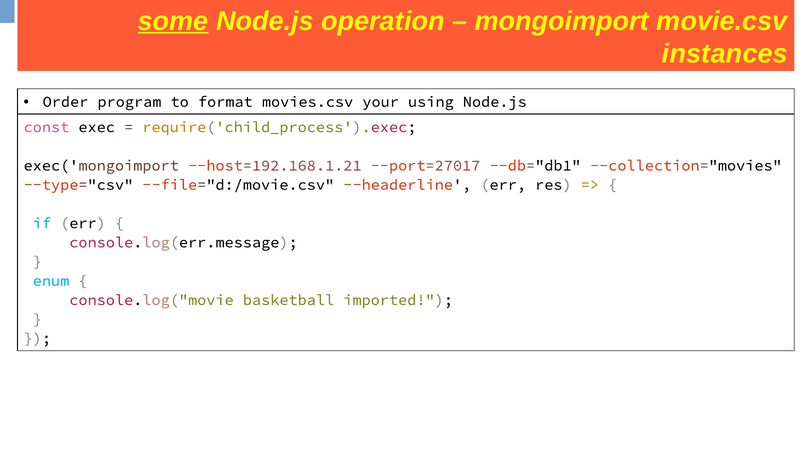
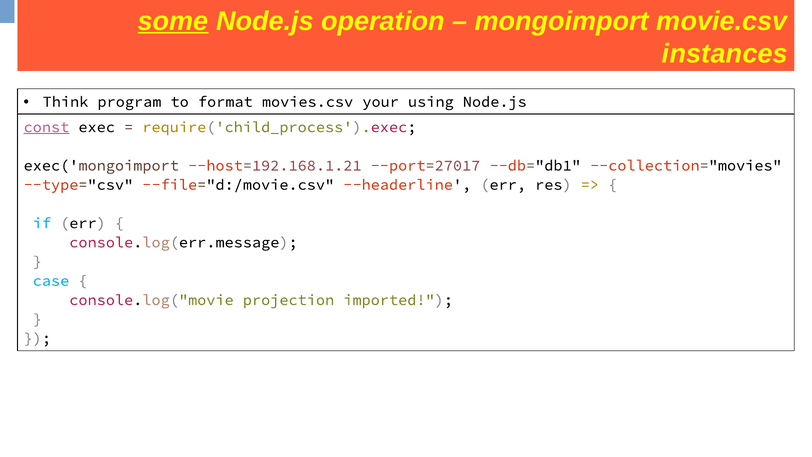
Order: Order -> Think (65, 102)
const underline: none -> present (46, 127)
enum: enum -> case (51, 281)
basketball: basketball -> projection (289, 300)
